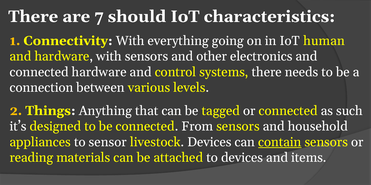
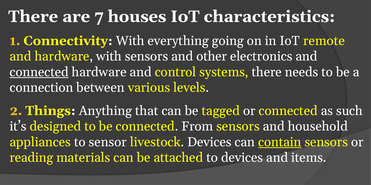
should: should -> houses (137, 17)
human: human -> remote (324, 41)
connected underline: none -> present (39, 72)
